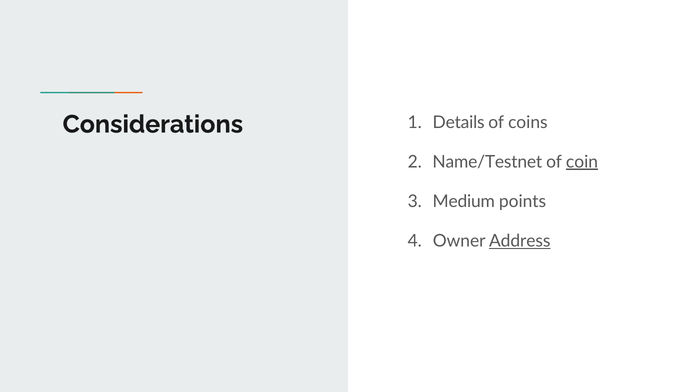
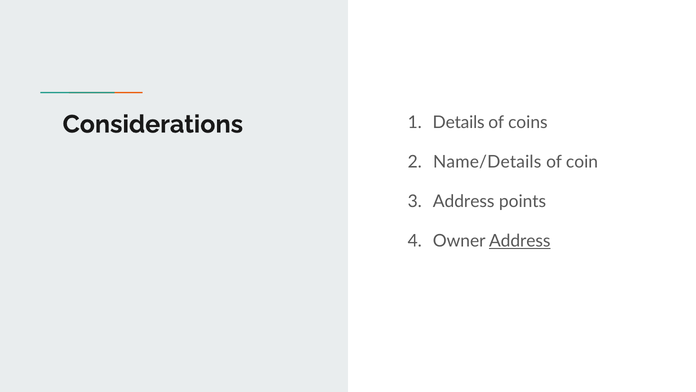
Name/Testnet: Name/Testnet -> Name/Details (487, 162)
coin underline: present -> none (582, 162)
Medium: Medium -> Address (464, 201)
